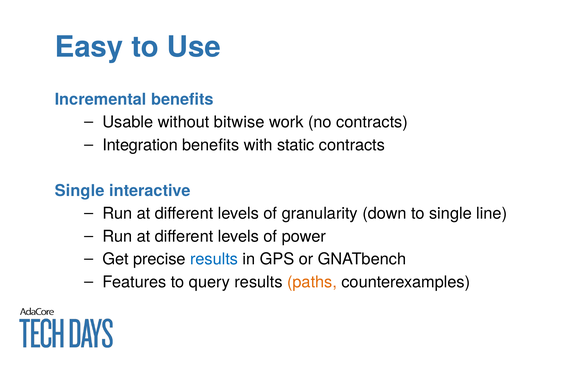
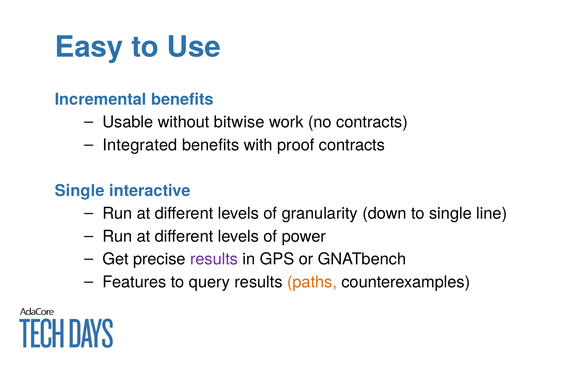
Integration: Integration -> Integrated (140, 145)
static: static -> proof (296, 145)
results colour: blue -> purple (214, 259)
